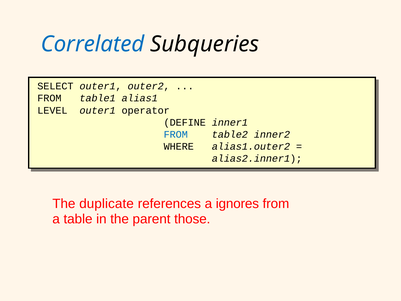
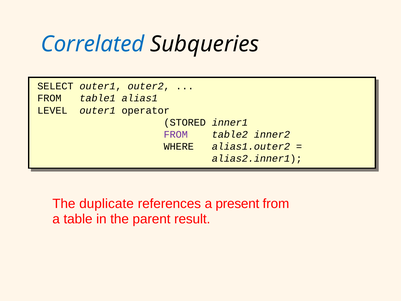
DEFINE: DEFINE -> STORED (185, 122)
FROM colour: blue -> purple (176, 134)
ignores: ignores -> present (237, 204)
those: those -> result (192, 219)
